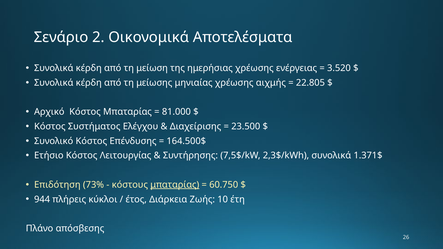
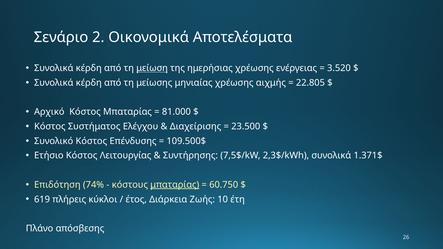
μείωση underline: none -> present (152, 68)
164.500$: 164.500$ -> 109.500$ (186, 141)
73%: 73% -> 74% (93, 185)
944: 944 -> 619 (42, 199)
